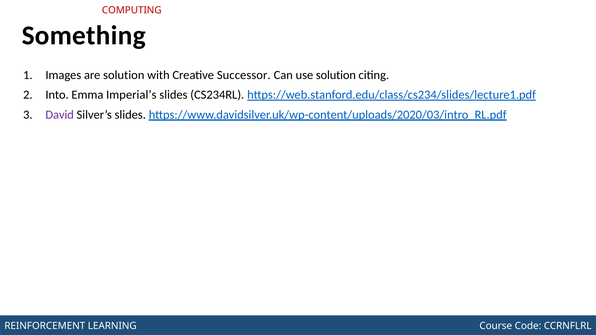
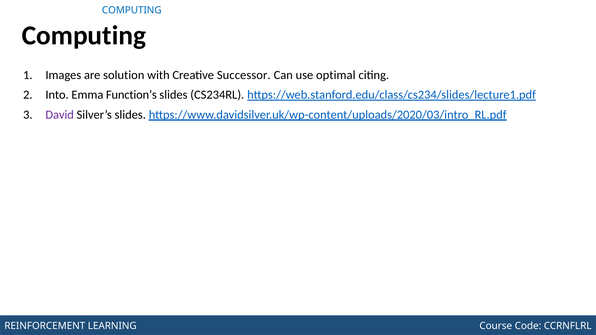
COMPUTING colour: red -> blue (132, 10)
Something: Something -> Computing (84, 35)
use solution: solution -> optimal (336, 75)
Imperial’s: Imperial’s -> Function’s (131, 95)
